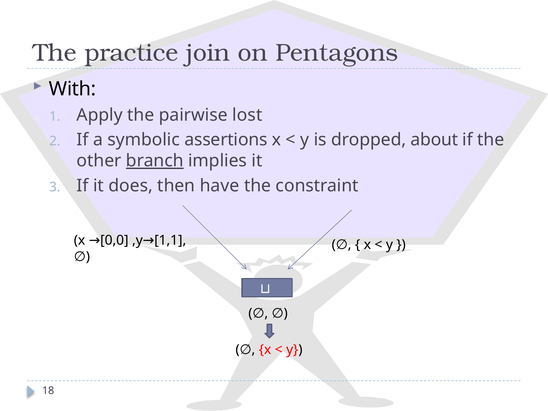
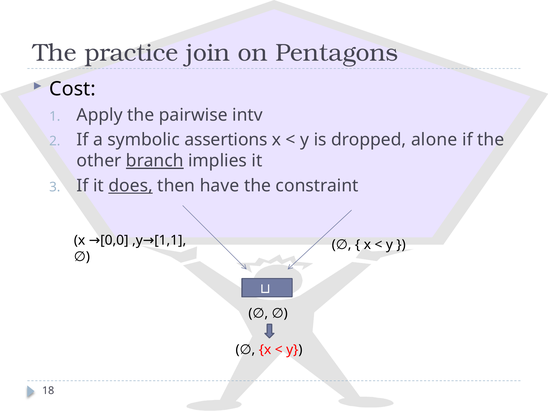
With: With -> Cost (72, 89)
lost: lost -> intv (247, 115)
about: about -> alone (434, 140)
does underline: none -> present (131, 186)
